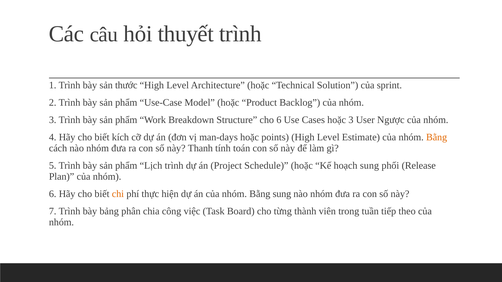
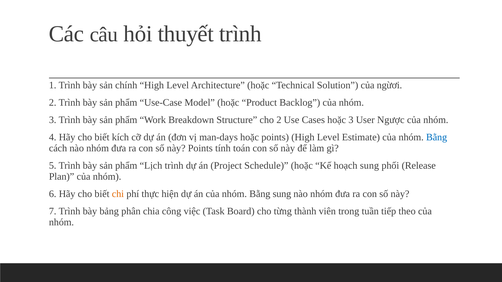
thước: thước -> chính (126, 85)
sprint: sprint -> ngừơi (389, 85)
cho 6: 6 -> 2 (279, 120)
Bằng colour: orange -> blue (437, 138)
này Thanh: Thanh -> Points (200, 148)
